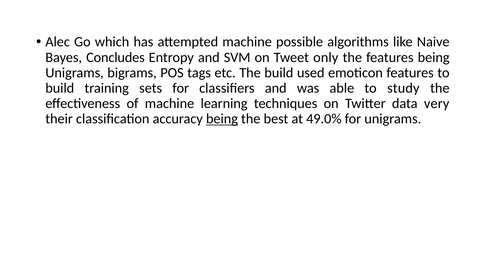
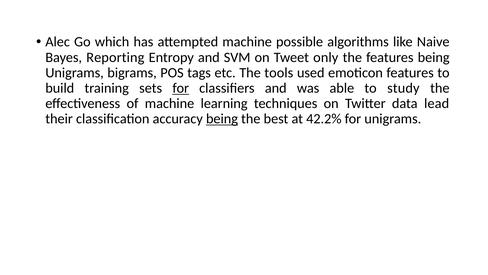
Concludes: Concludes -> Reporting (115, 57)
The build: build -> tools (279, 73)
for underline: none -> present (181, 88)
very: very -> lead (437, 103)
49.0%: 49.0% -> 42.2% (324, 119)
